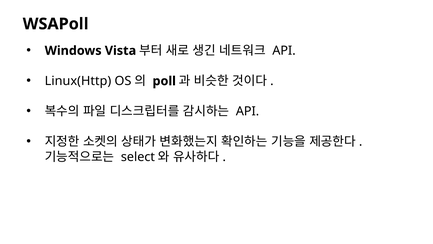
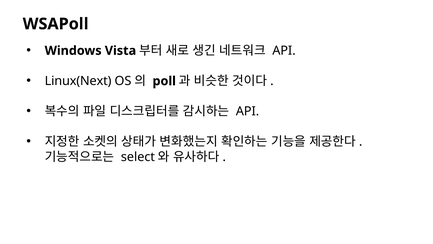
Linux(Http: Linux(Http -> Linux(Next (78, 81)
